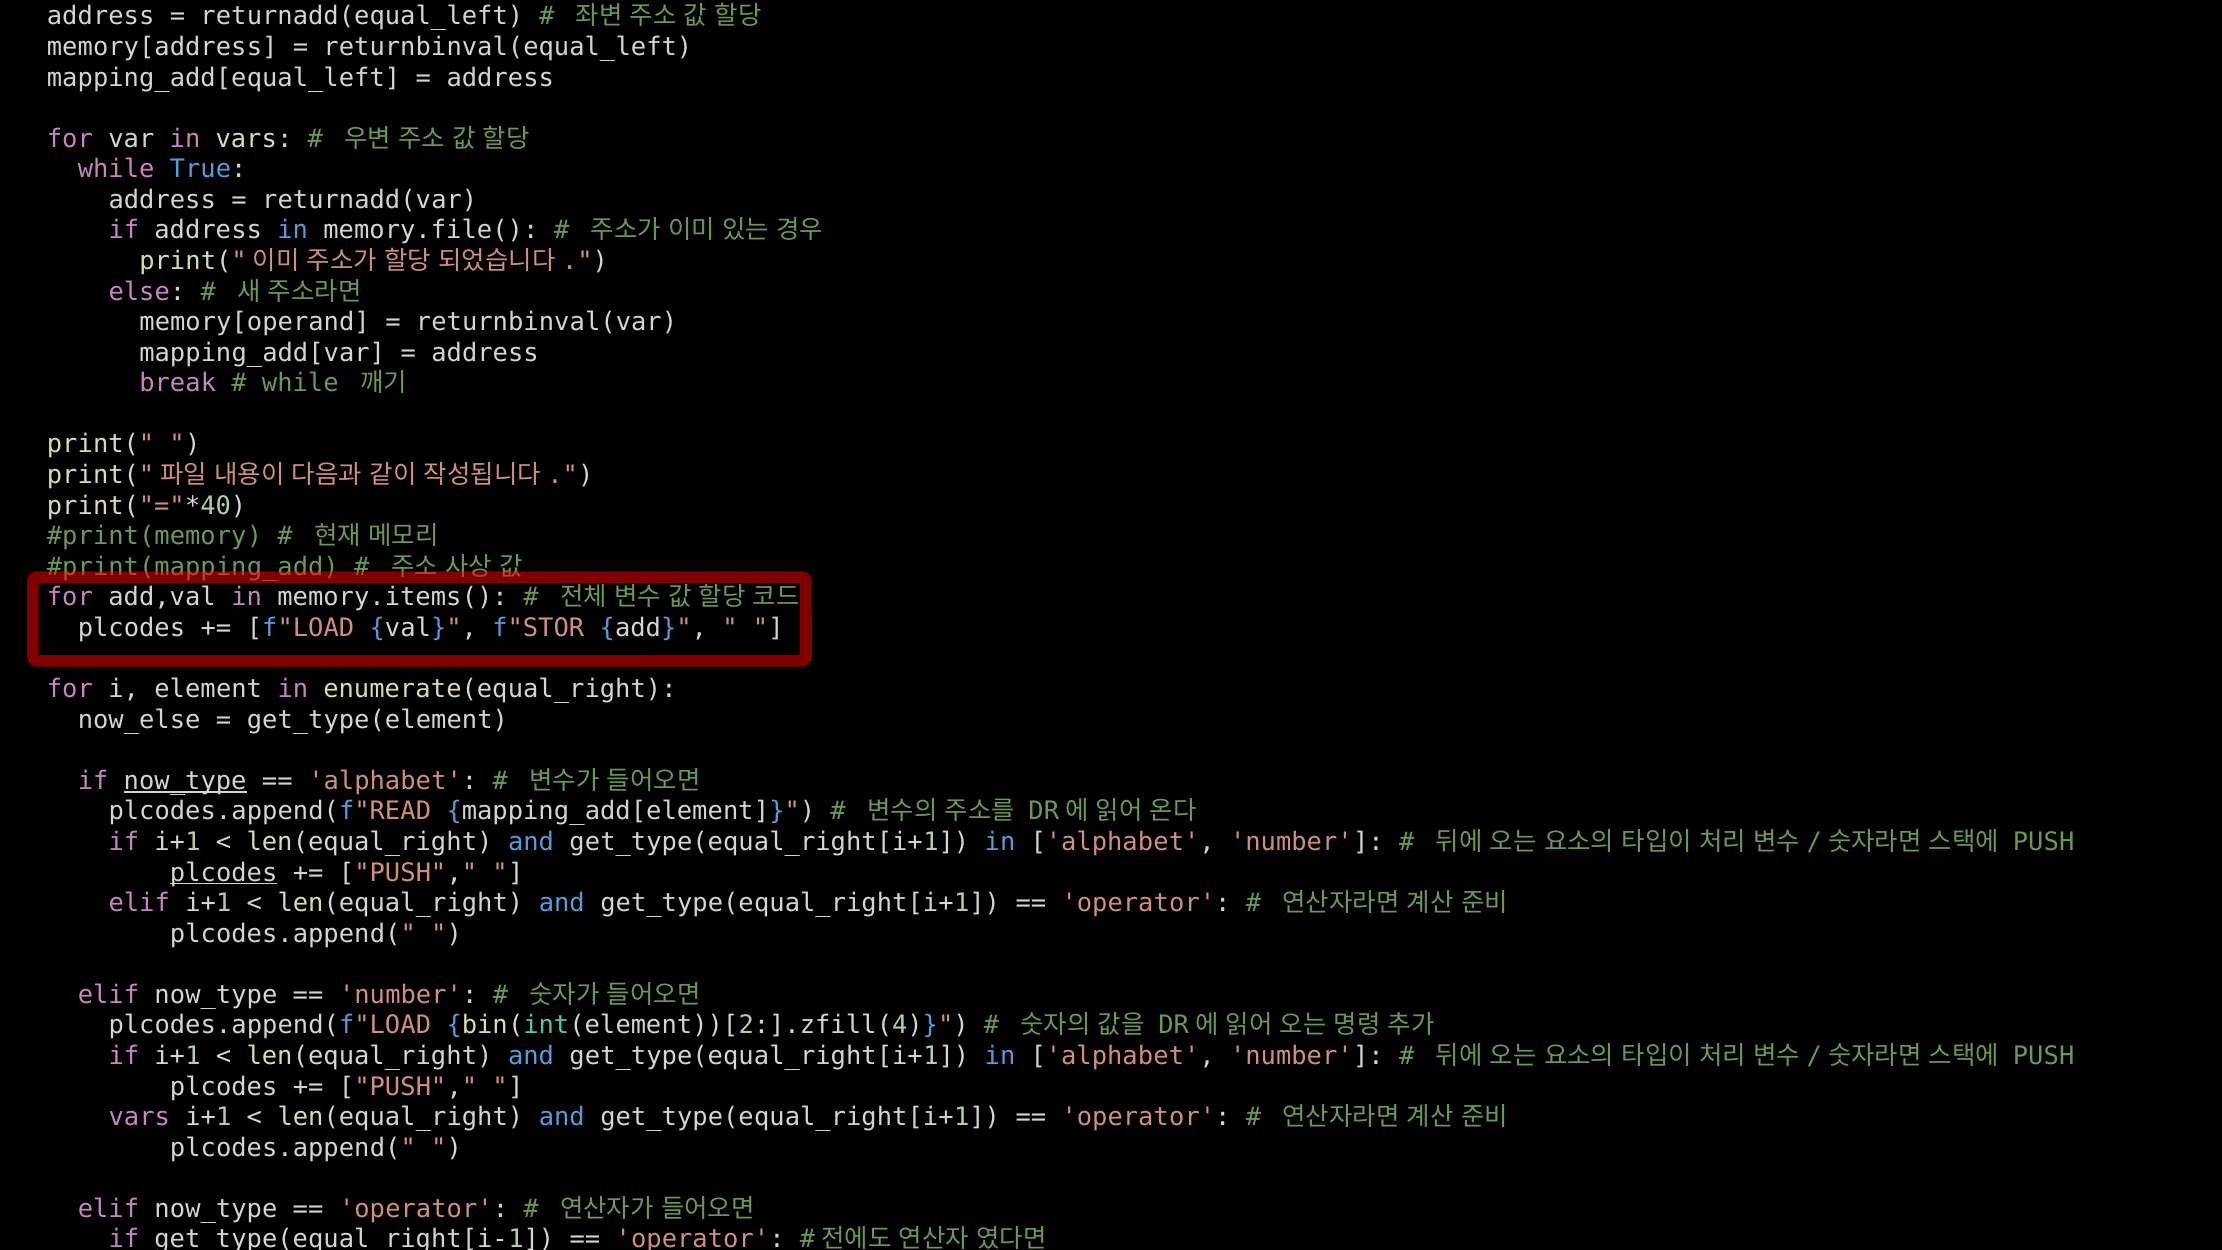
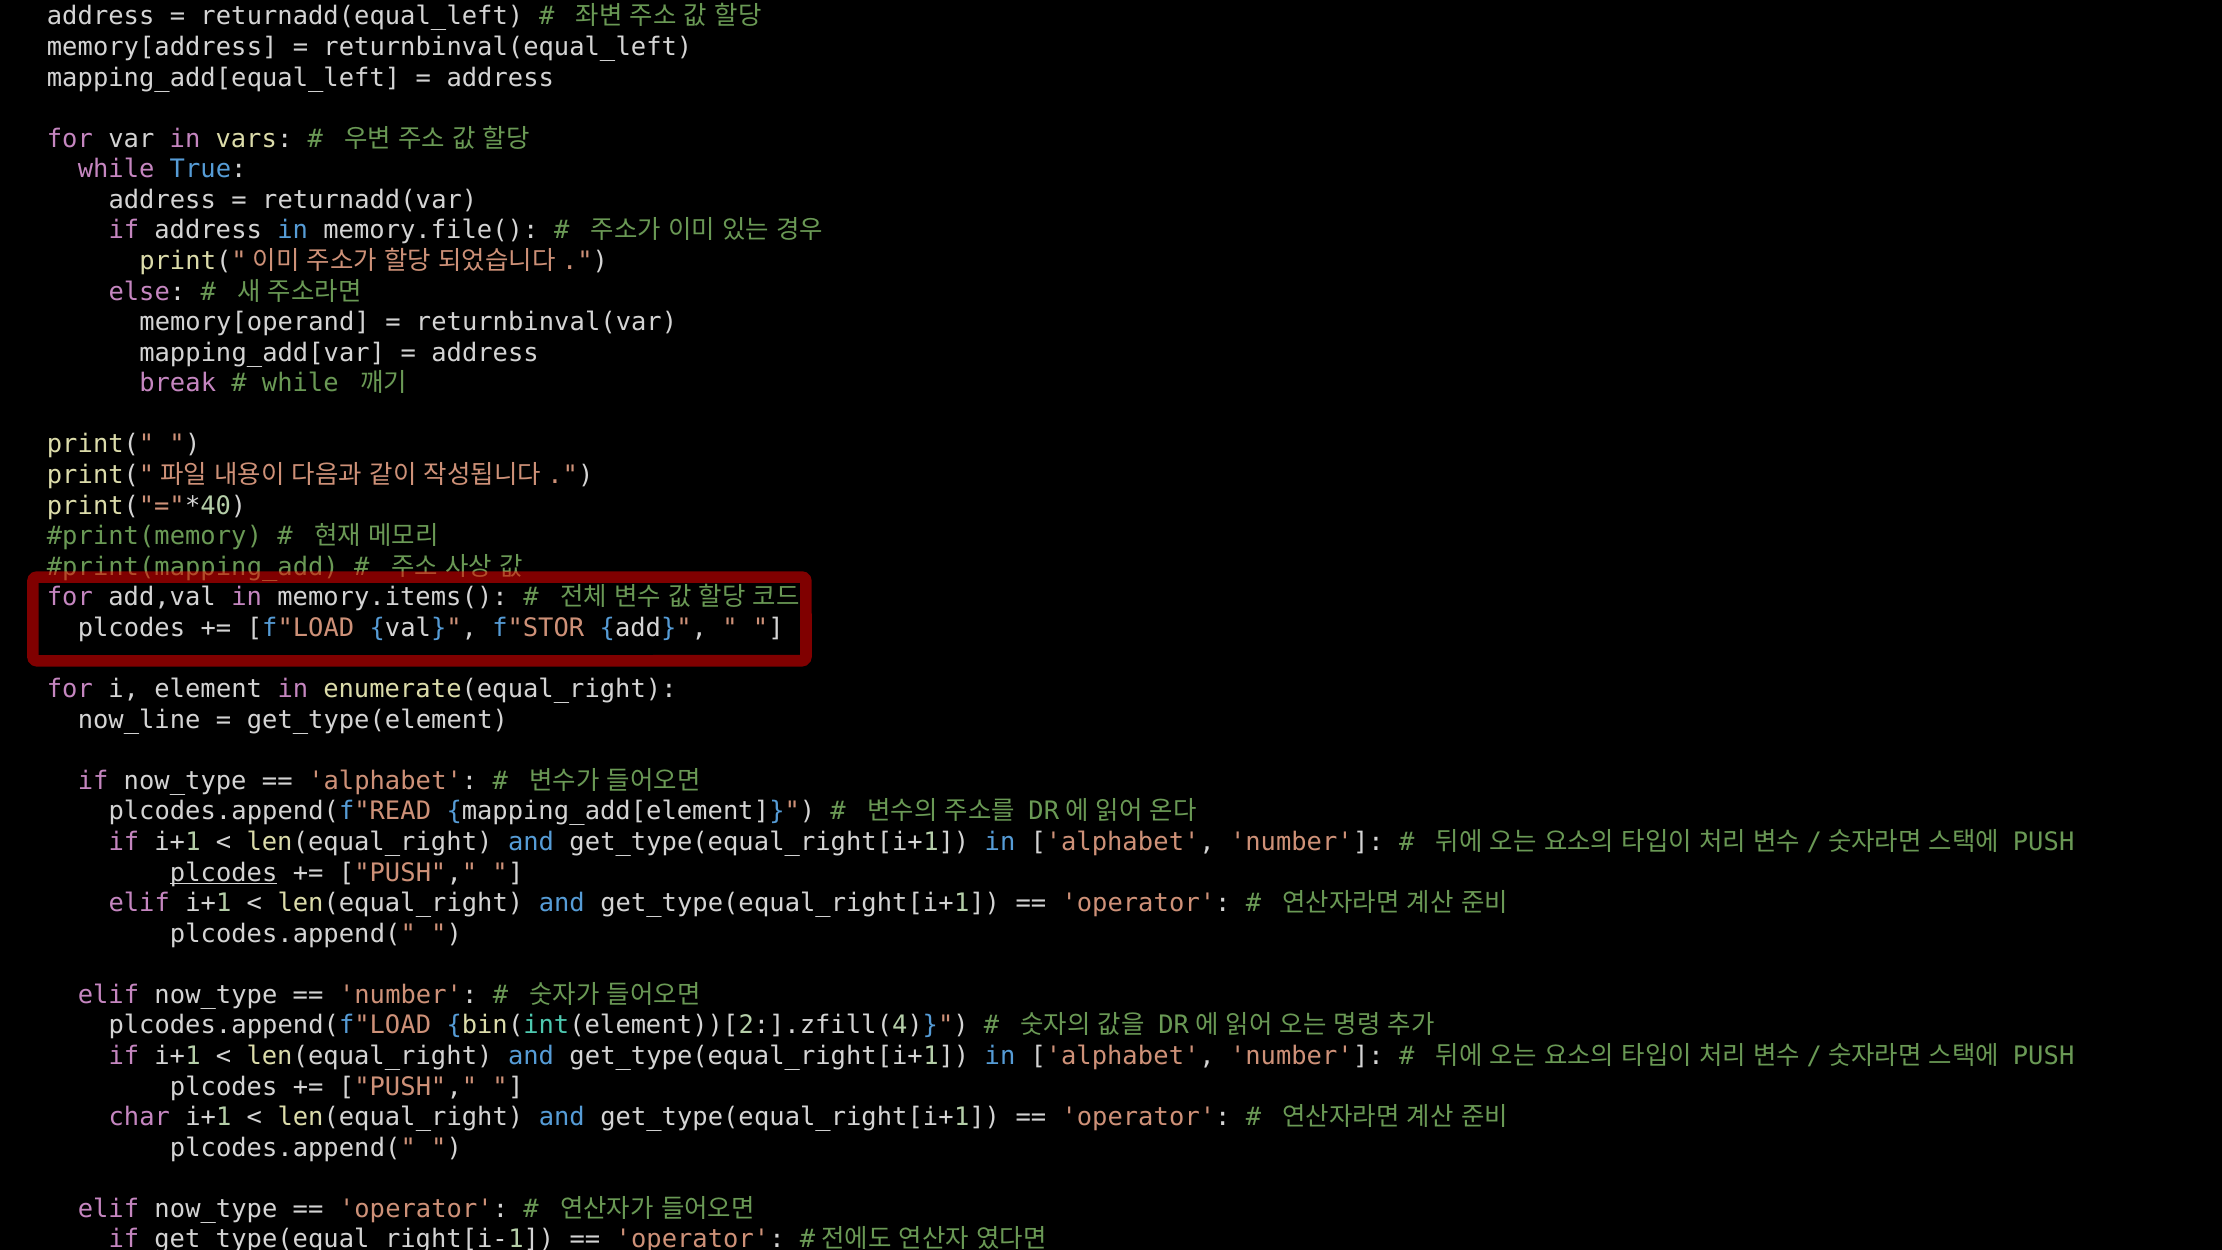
now_else: now_else -> now_line (139, 720)
now_type underline: present -> none (185, 781)
vars: vars -> char (139, 1117)
